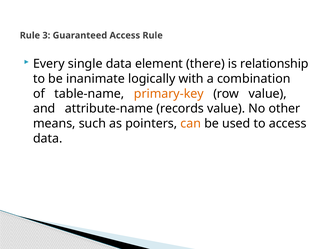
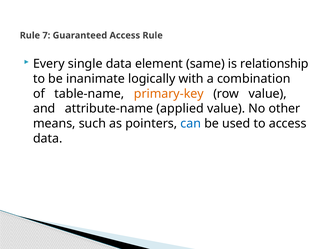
3: 3 -> 7 (46, 35)
there: there -> same (206, 64)
records: records -> applied (180, 108)
can colour: orange -> blue (191, 123)
